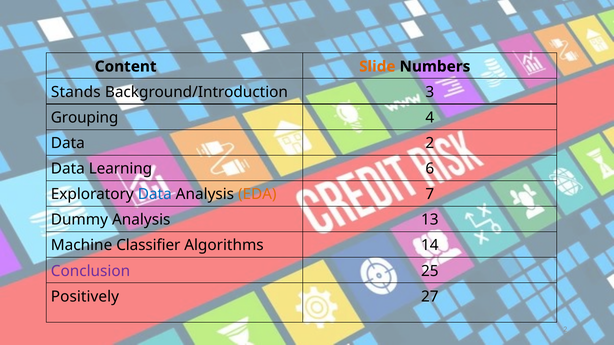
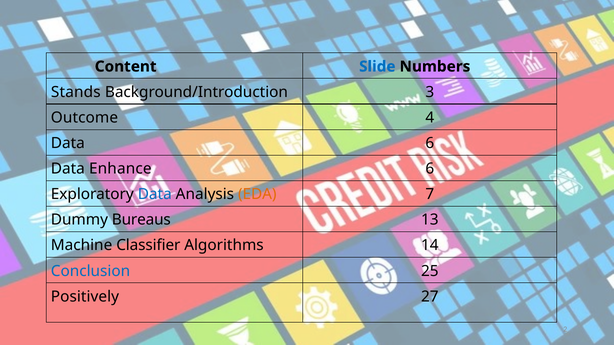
Slide colour: orange -> blue (377, 67)
Grouping: Grouping -> Outcome (84, 118)
Data 2: 2 -> 6 (430, 143)
Learning: Learning -> Enhance (120, 169)
Dummy Analysis: Analysis -> Bureaus (141, 220)
Conclusion colour: purple -> blue (90, 271)
